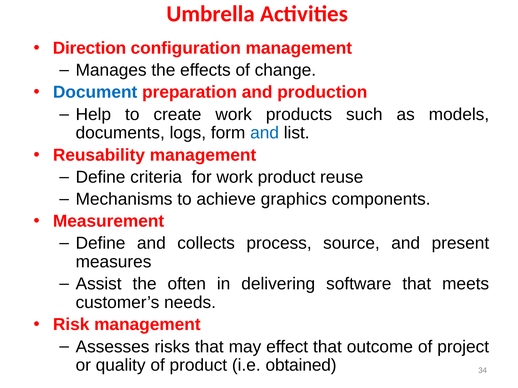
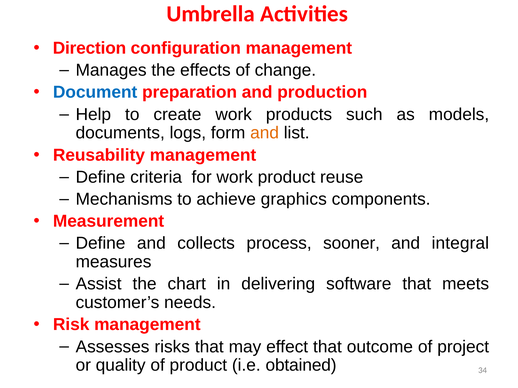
and colour: blue -> orange (265, 133)
source: source -> sooner (352, 244)
present: present -> integral (460, 244)
often: often -> chart (187, 284)
